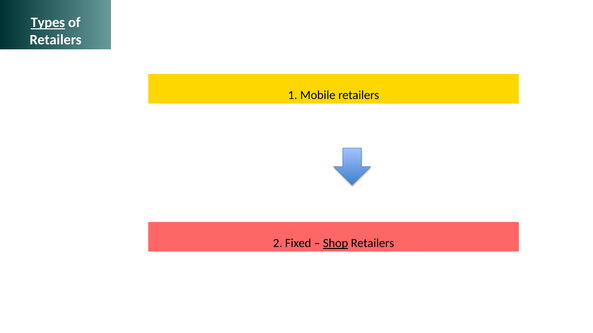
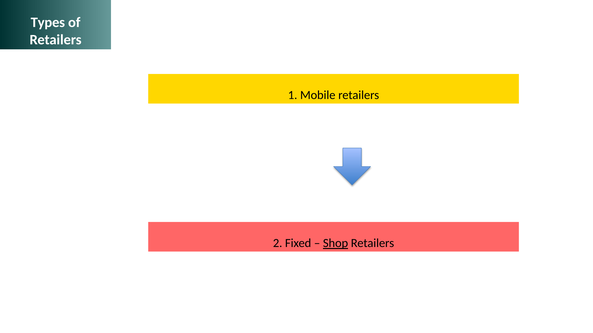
Types underline: present -> none (48, 23)
